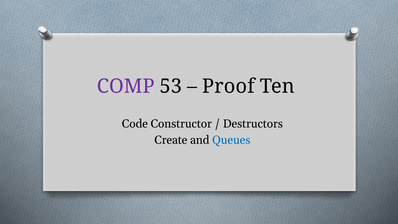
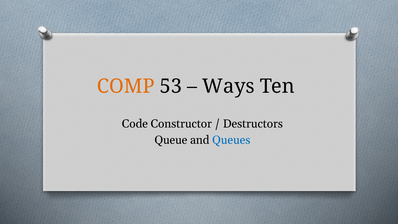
COMP colour: purple -> orange (126, 86)
Proof: Proof -> Ways (228, 86)
Create: Create -> Queue (171, 140)
